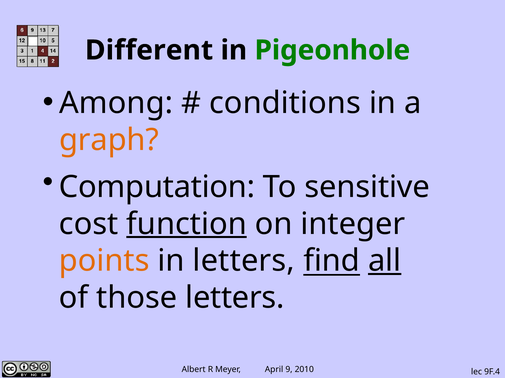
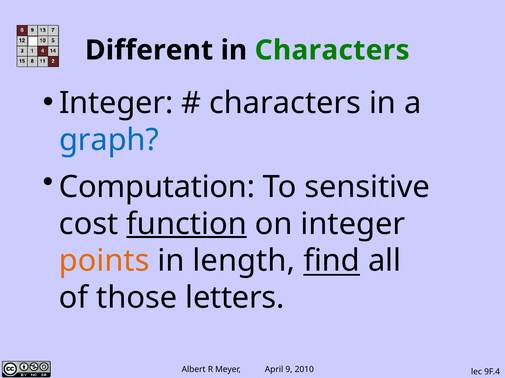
in Pigeonhole: Pigeonhole -> Characters (332, 50)
Among: Among -> Integer (116, 103)
conditions: conditions -> characters (285, 103)
graph colour: orange -> blue (109, 140)
in letters: letters -> length (244, 261)
all underline: present -> none (385, 261)
